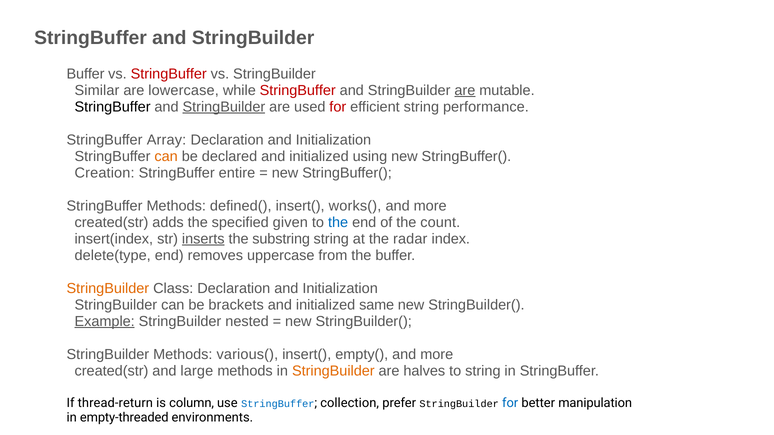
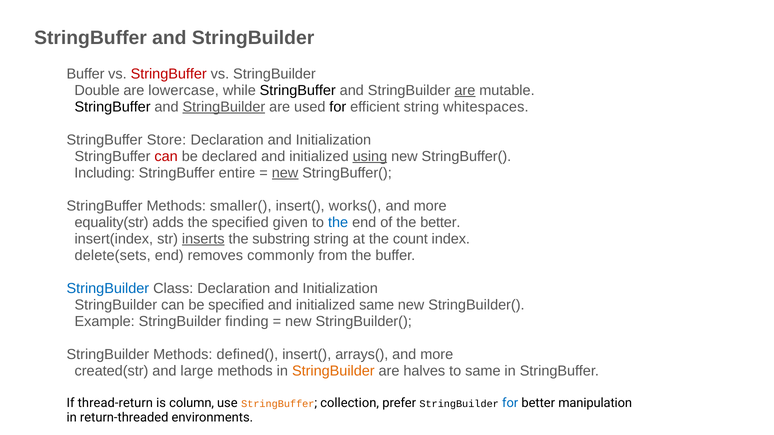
Similar: Similar -> Double (97, 90)
StringBuffer colour: red -> black (298, 90)
for colour: red -> black (338, 107)
performance: performance -> whitespaces (486, 107)
Array: Array -> Store (166, 140)
can colour: orange -> red (166, 156)
using underline: none -> present (370, 156)
Creation: Creation -> Including (105, 173)
new underline: none -> present (285, 173)
defined(: defined( -> smaller( (241, 206)
created(str: created(str -> equality(str (112, 222)
the count: count -> better (440, 222)
radar: radar -> count (410, 239)
delete(type: delete(type -> delete(sets (113, 255)
uppercase: uppercase -> commonly (281, 255)
StringBuilder colour: orange -> blue (108, 289)
be brackets: brackets -> specified (236, 305)
Example underline: present -> none (105, 322)
nested: nested -> finding (247, 322)
various(: various( -> defined( (247, 355)
empty(: empty( -> arrays( (362, 355)
to string: string -> same (483, 371)
StringBuffer colour: blue -> orange (278, 404)
empty-threaded: empty-threaded -> return-threaded (124, 418)
